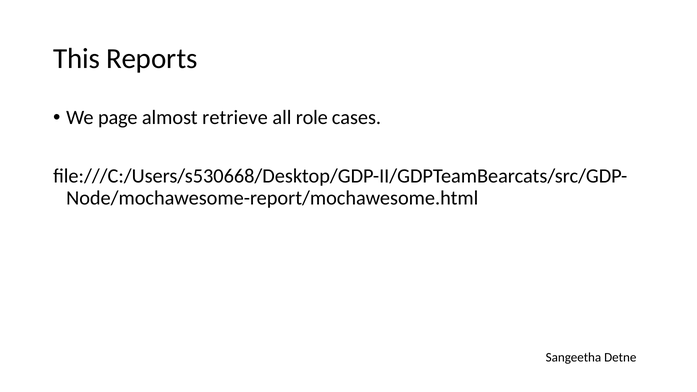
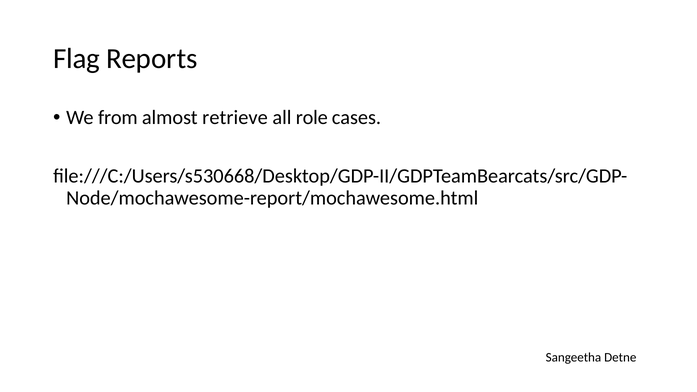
This: This -> Flag (77, 59)
page: page -> from (118, 118)
